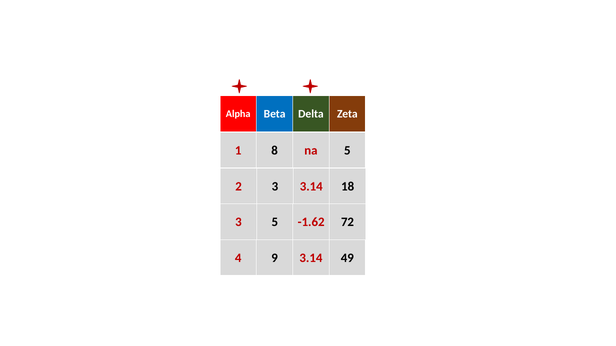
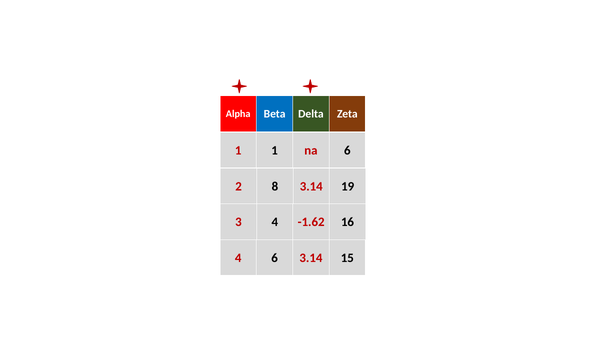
1 8: 8 -> 1 (275, 151)
na 5: 5 -> 6 (347, 151)
2 3: 3 -> 8 (275, 187)
18: 18 -> 19 (348, 187)
3 5: 5 -> 4 (275, 223)
72: 72 -> 16 (347, 223)
4 9: 9 -> 6 (275, 258)
49: 49 -> 15 (347, 258)
